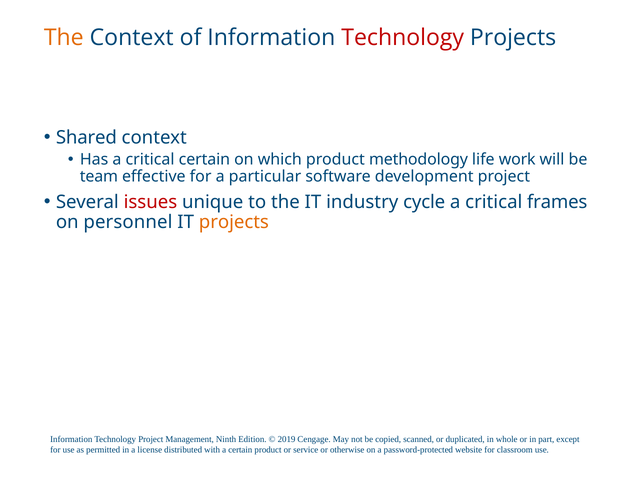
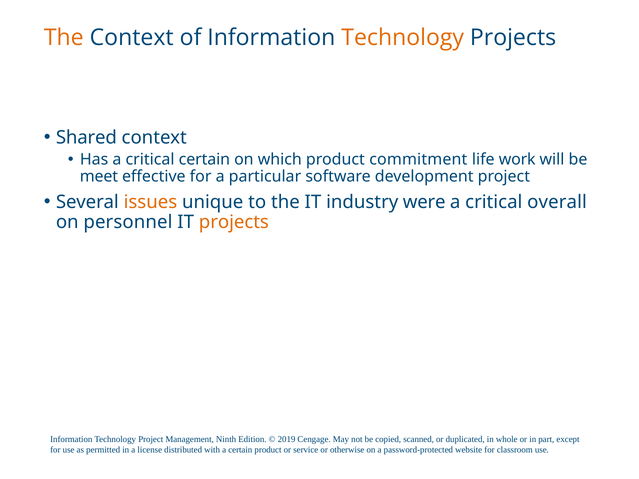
Technology colour: red -> orange (403, 38)
methodology: methodology -> commitment (418, 160)
team: team -> meet (99, 177)
issues colour: red -> orange (150, 202)
cycle: cycle -> were (424, 202)
frames: frames -> overall (557, 202)
